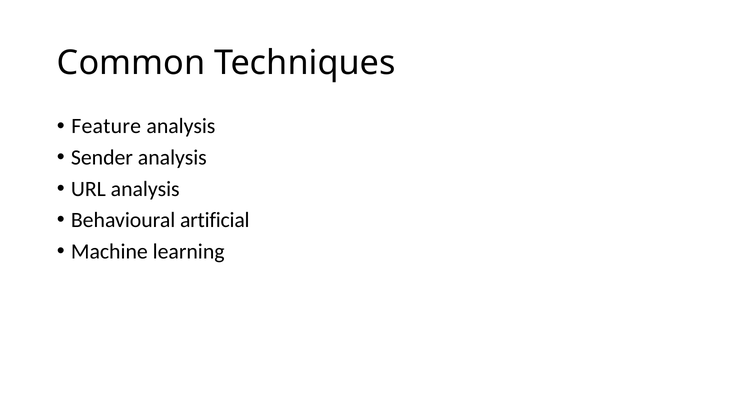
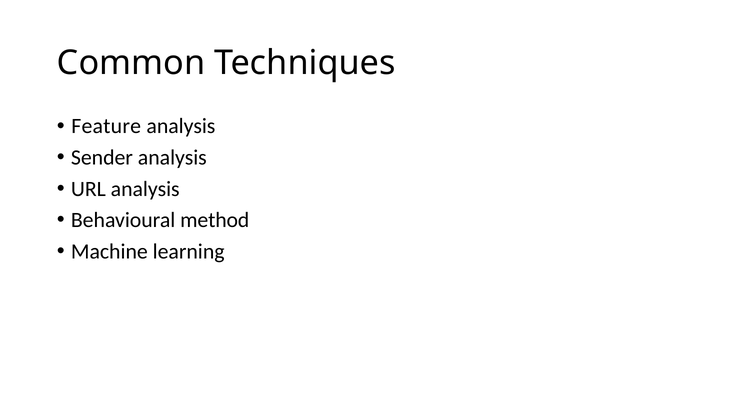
artificial: artificial -> method (215, 220)
